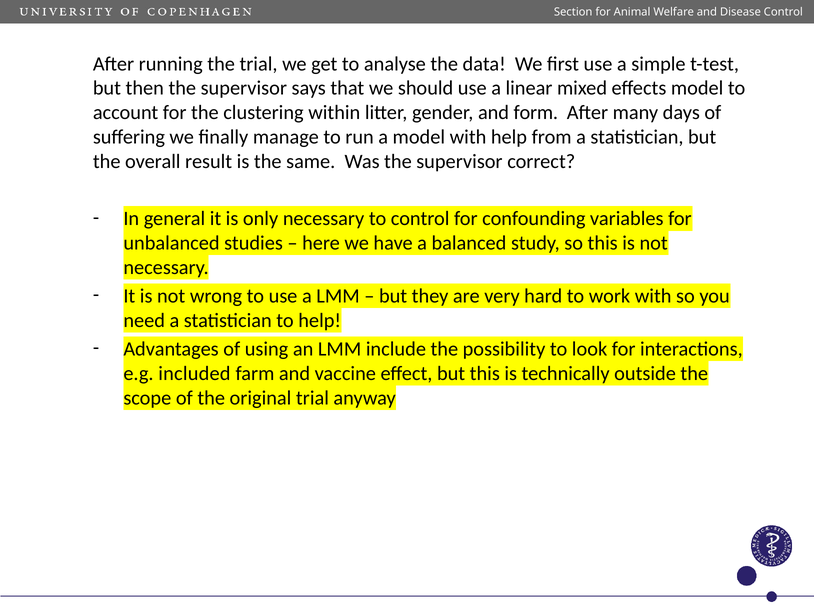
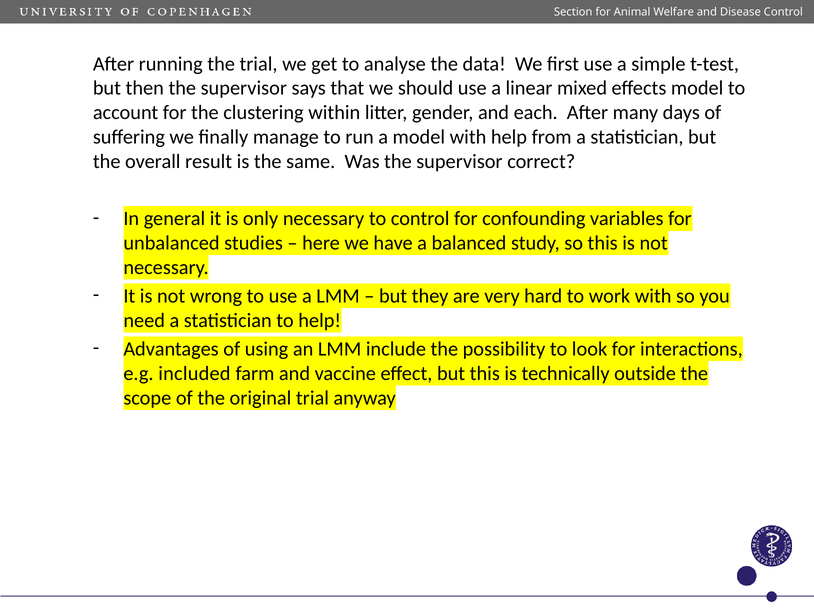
form: form -> each (536, 113)
